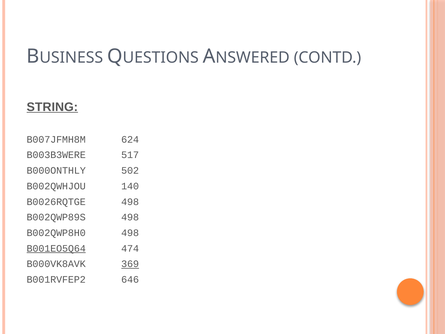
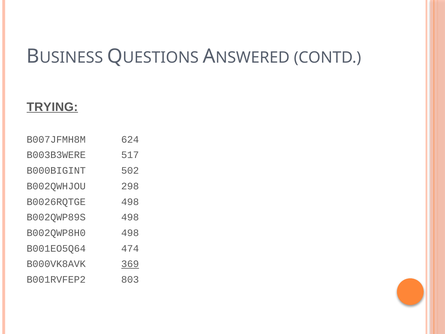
STRING: STRING -> TRYING (52, 107)
B000ONTHLY: B000ONTHLY -> B000BIGINT (56, 170)
140: 140 -> 298 (130, 186)
B001EO5Q64 underline: present -> none (56, 248)
646: 646 -> 803 (130, 279)
